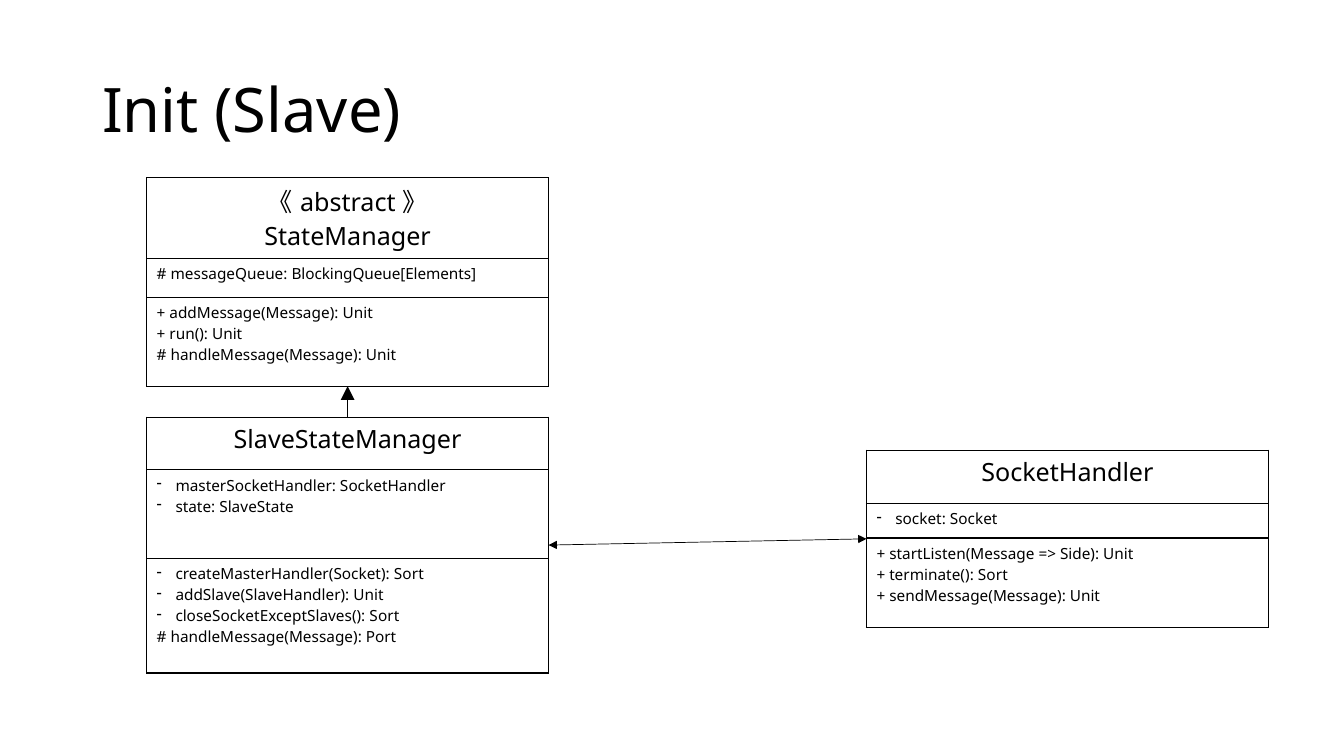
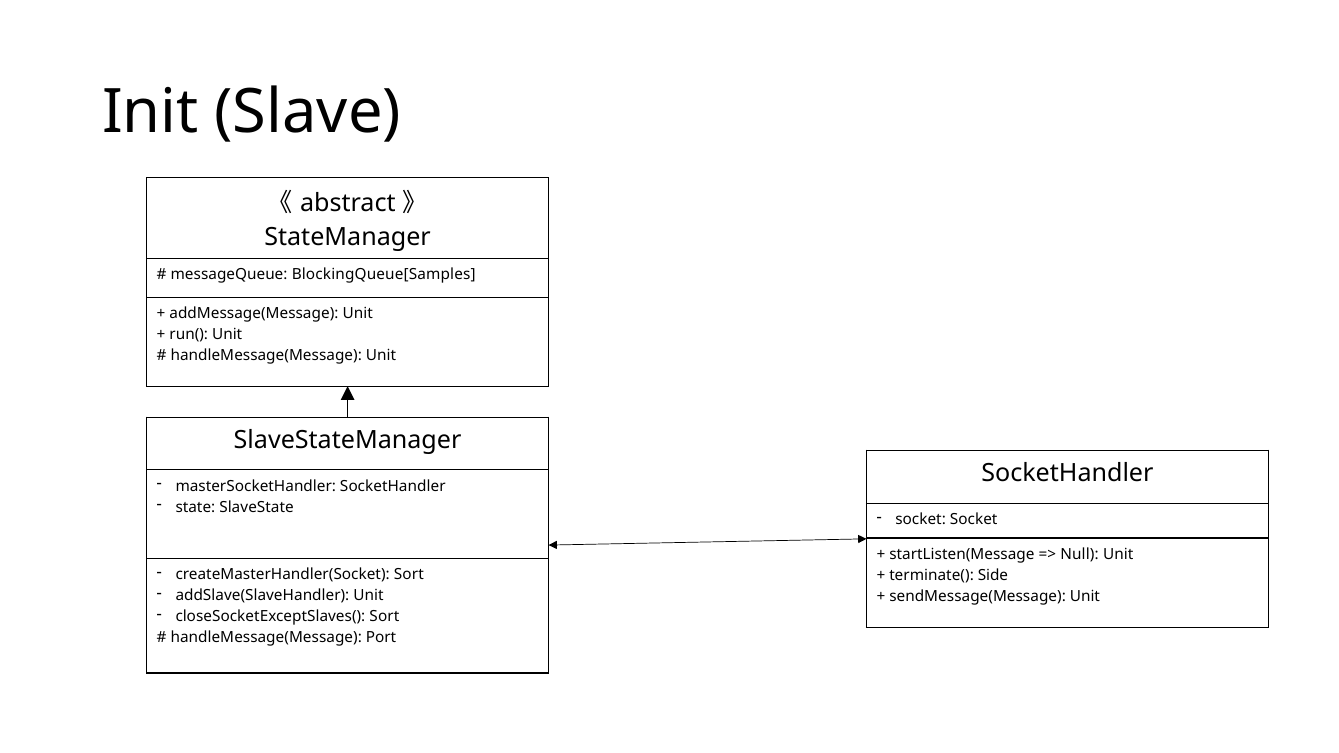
BlockingQueue[Elements: BlockingQueue[Elements -> BlockingQueue[Samples (384, 275)
Side: Side -> Null (1080, 555)
terminate( Sort: Sort -> Side (993, 575)
